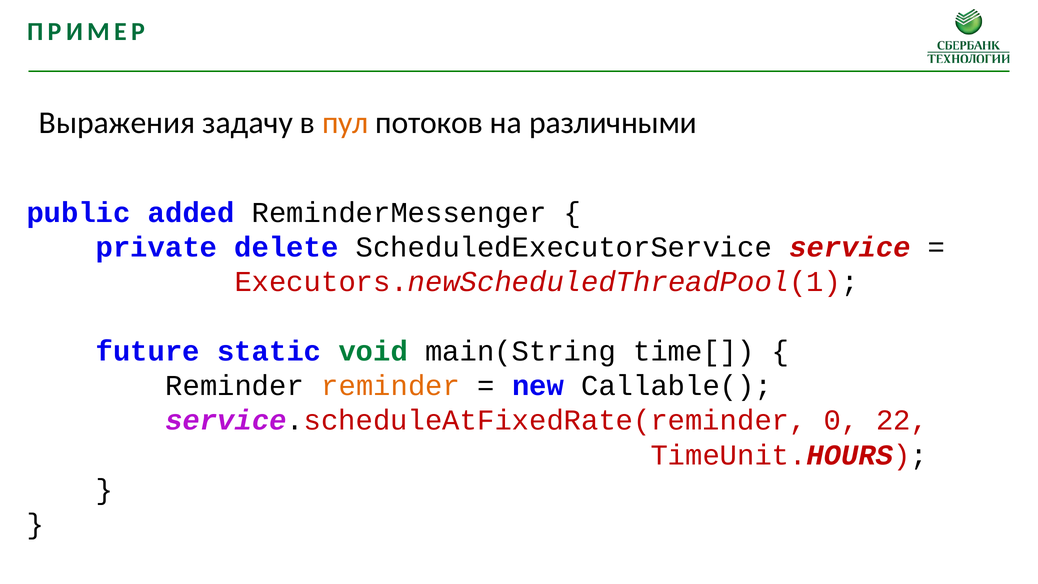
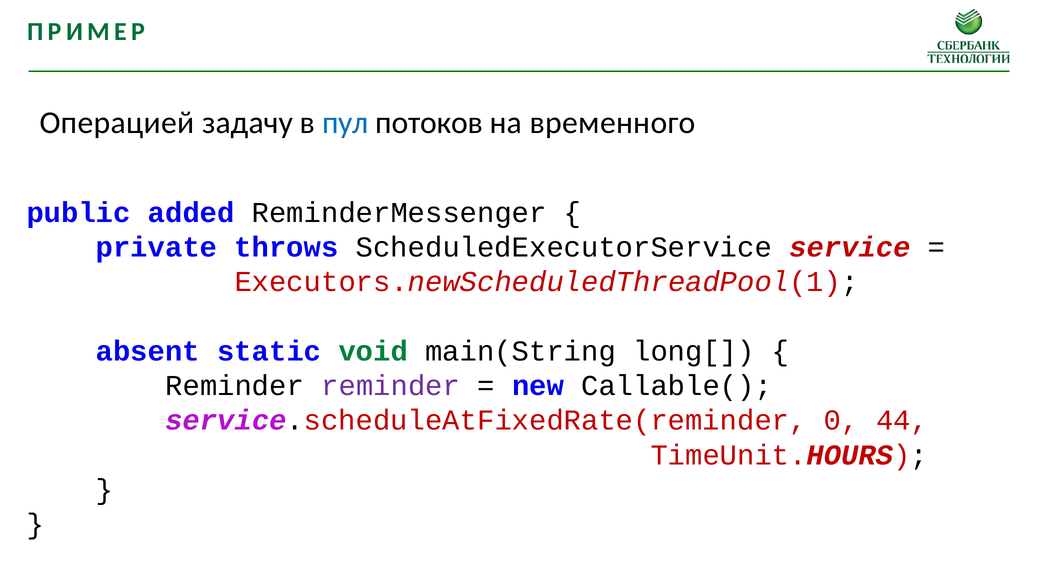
Выражения: Выражения -> Операцией (117, 123)
пул colour: orange -> blue (345, 123)
различными: различными -> временного (613, 123)
delete: delete -> throws (286, 247)
future: future -> absent (148, 351)
time[: time[ -> long[ (694, 351)
reminder colour: orange -> purple (391, 386)
22: 22 -> 44 (902, 420)
